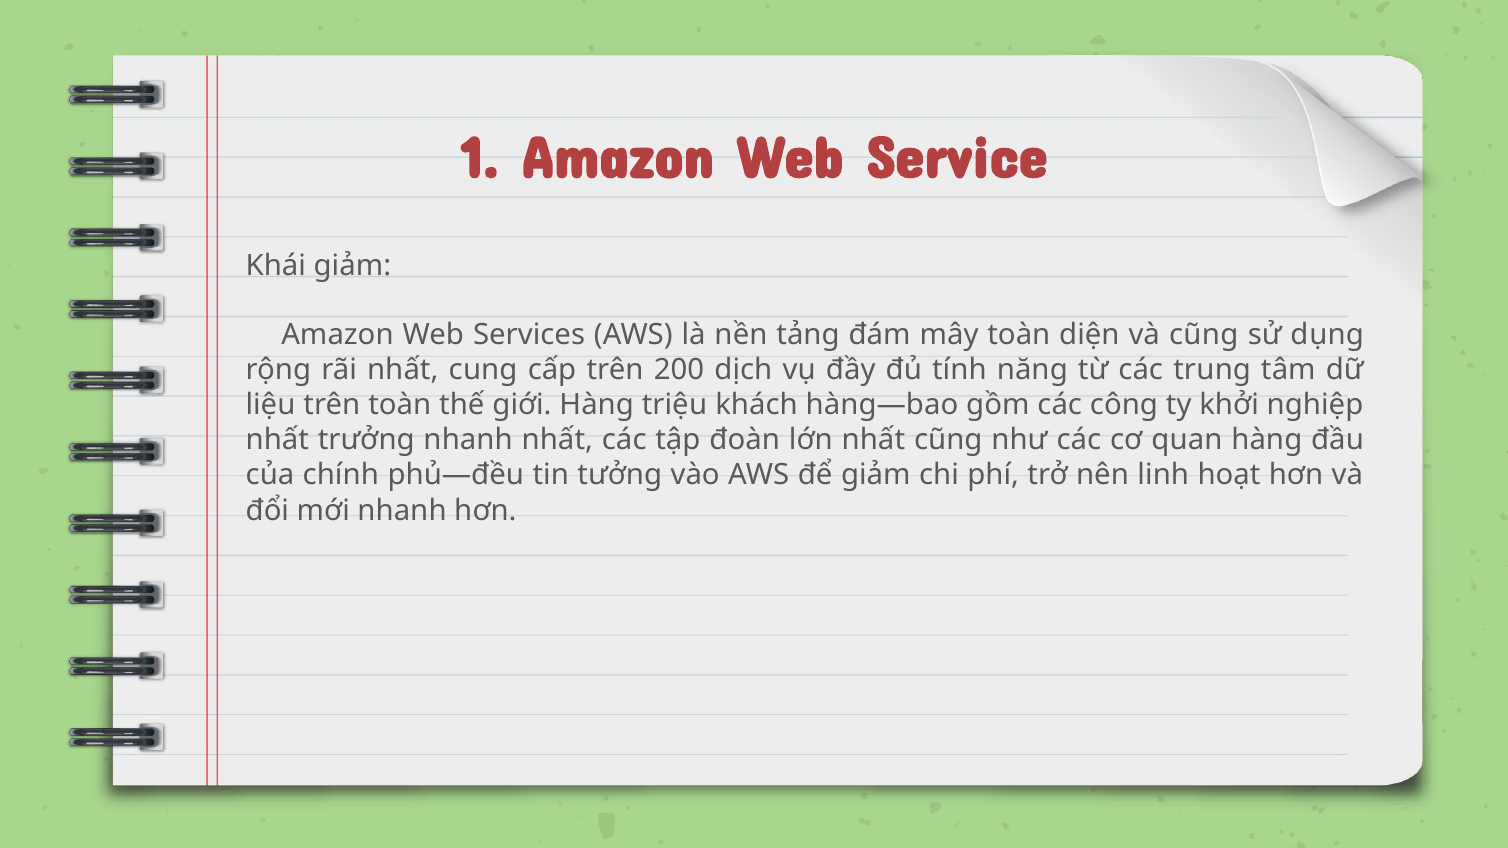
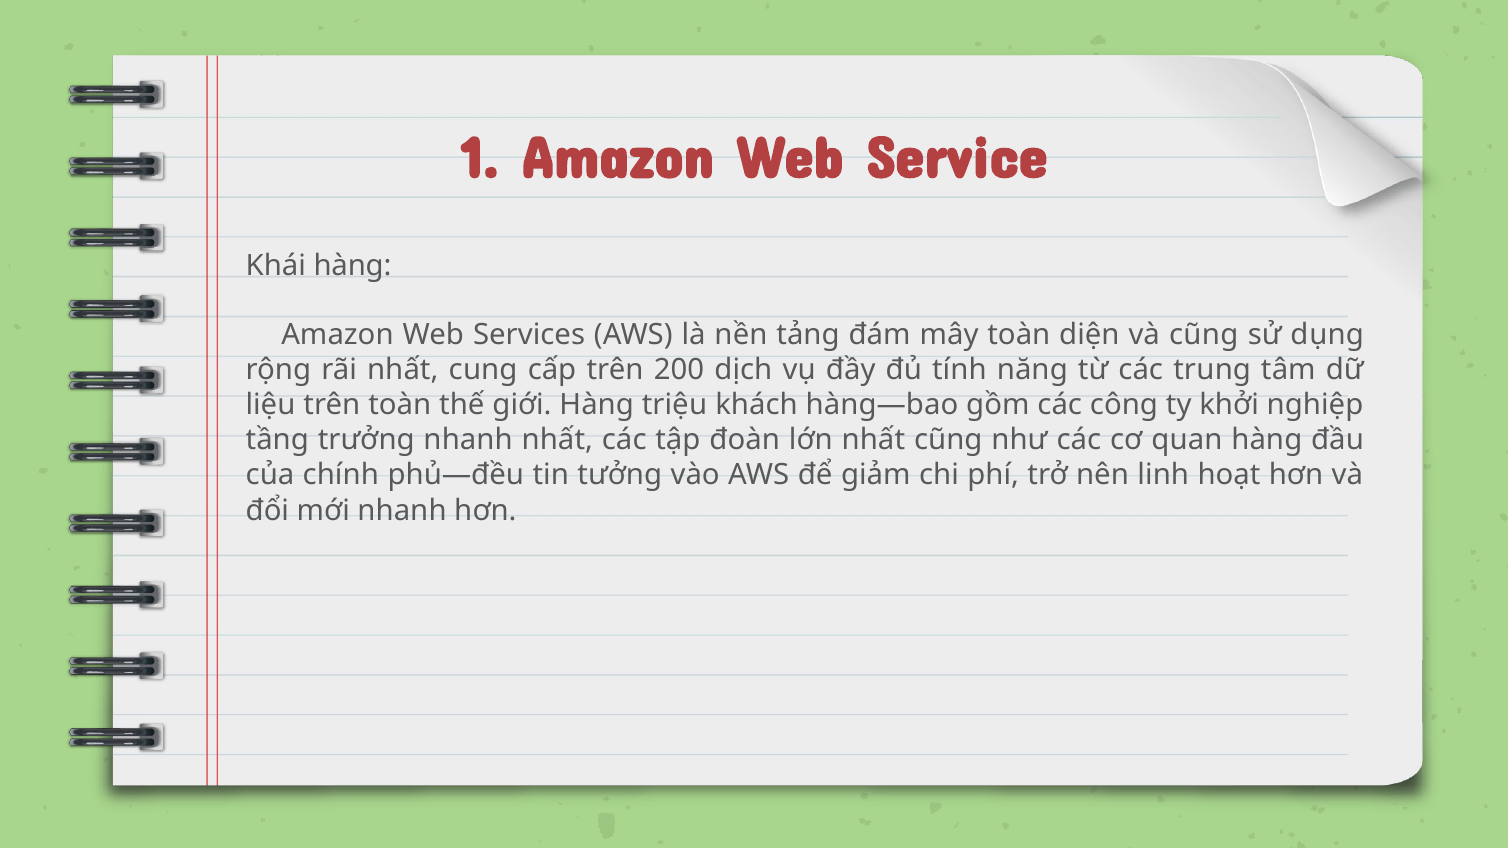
Khái giảm: giảm -> hàng (352, 266)
nhất: nhất -> tầng (277, 440)
